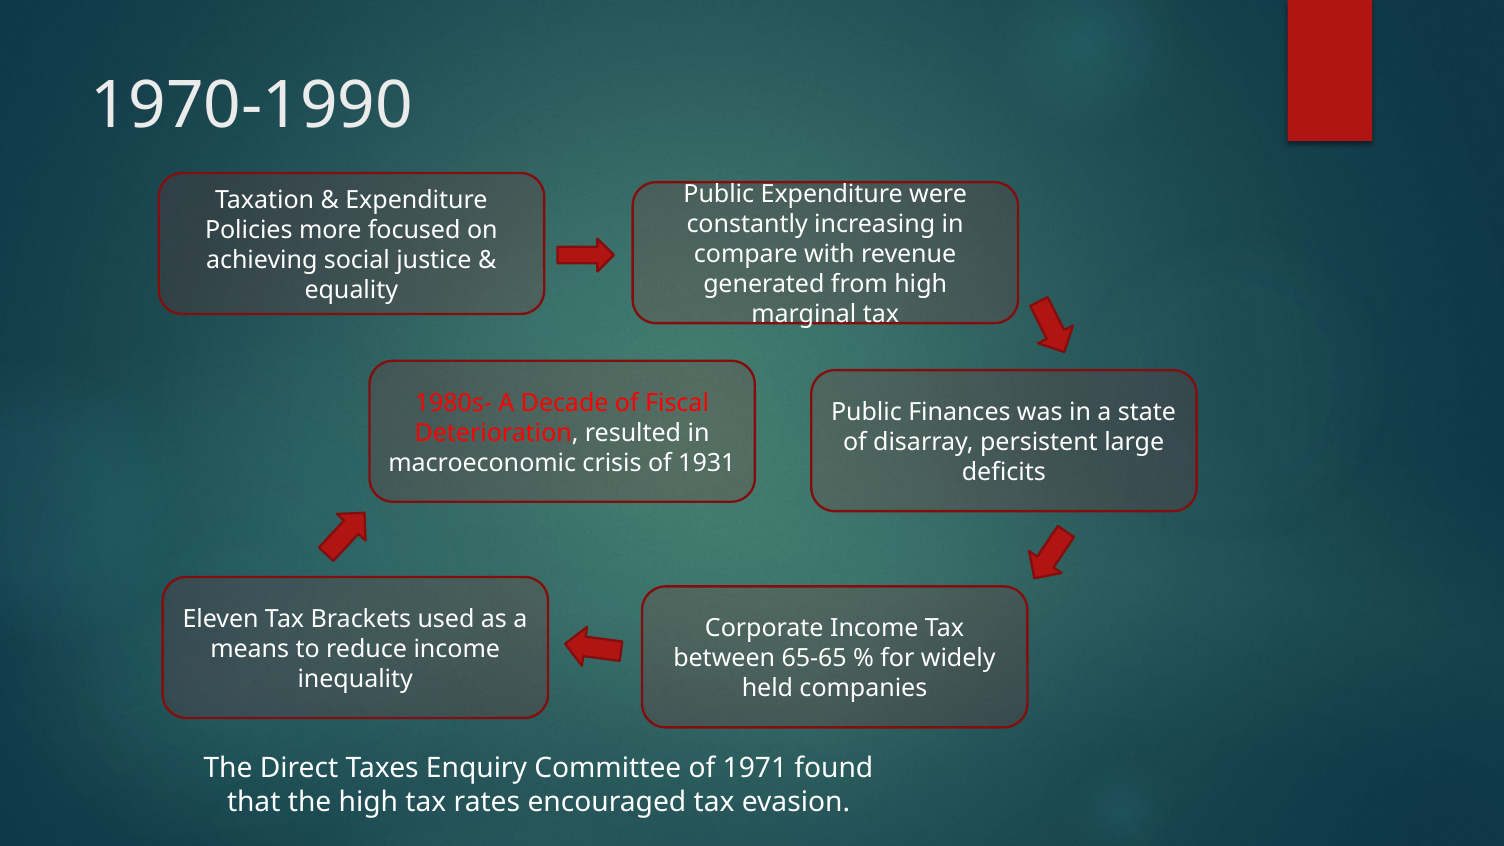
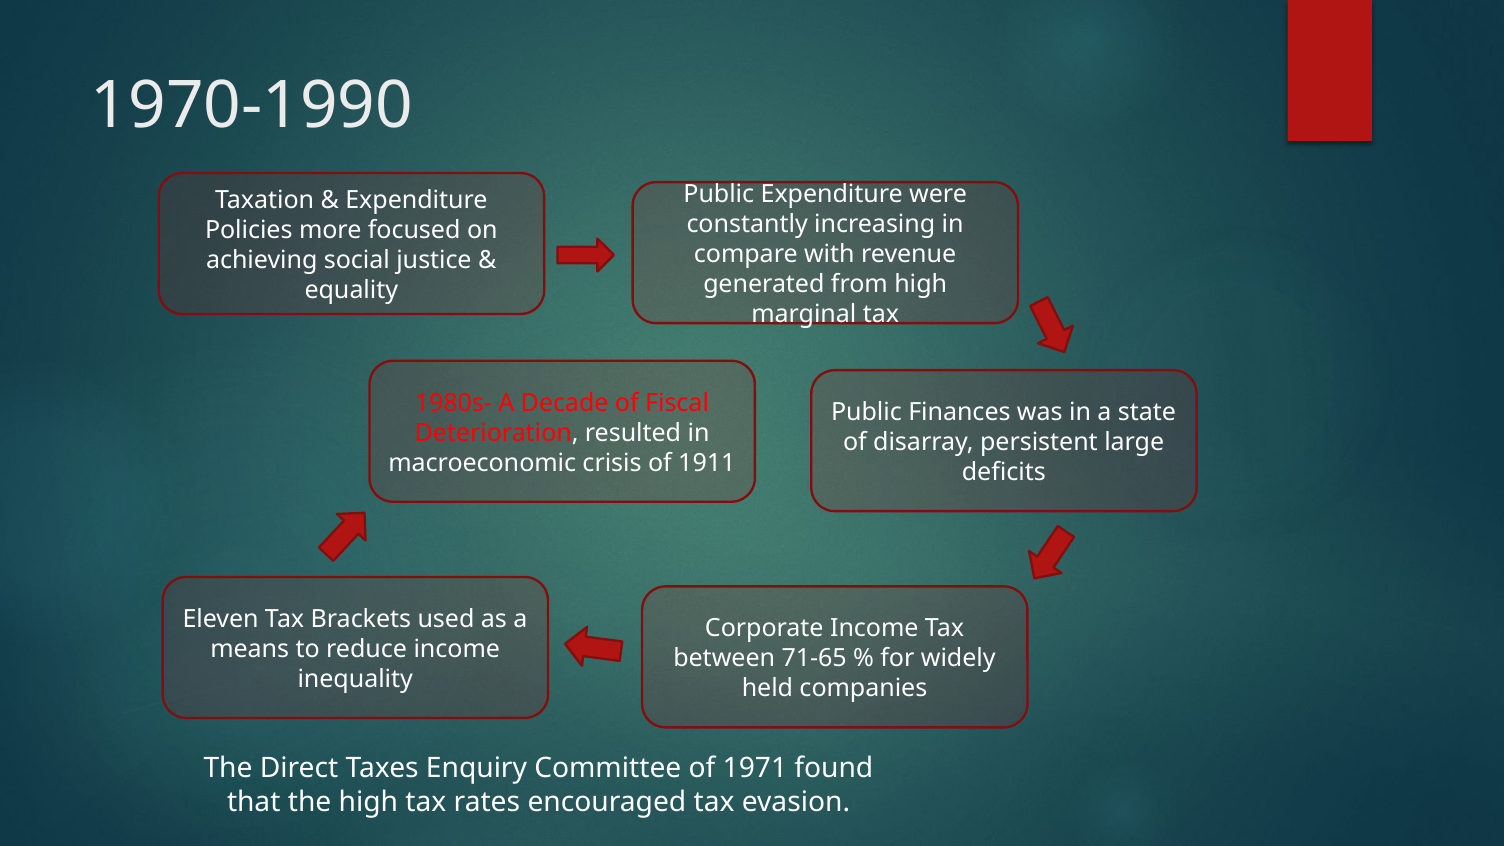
1931: 1931 -> 1911 (707, 463)
65-65: 65-65 -> 71-65 (814, 659)
